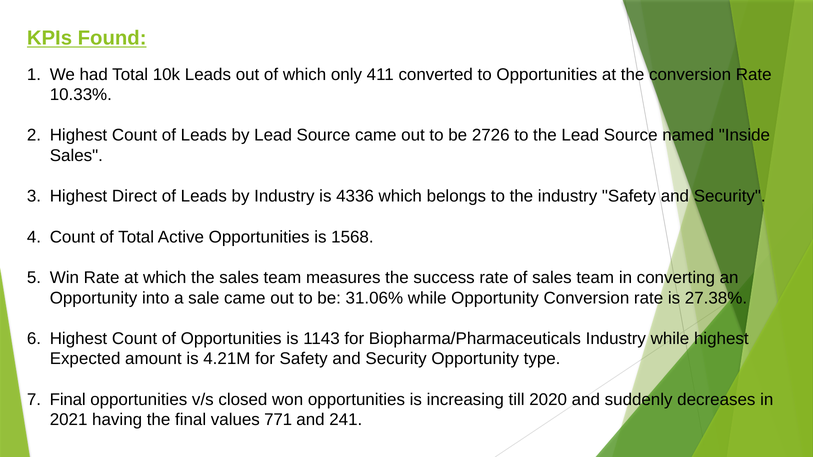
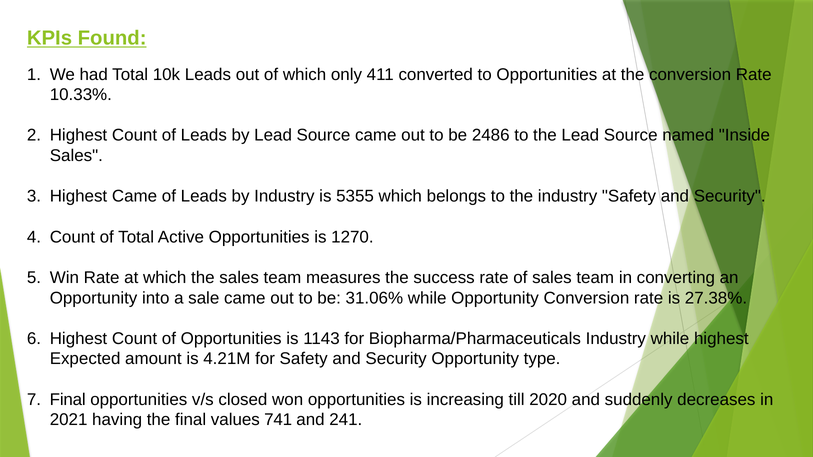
2726: 2726 -> 2486 (491, 135)
Highest Direct: Direct -> Came (135, 196)
4336: 4336 -> 5355 (355, 196)
1568: 1568 -> 1270 (352, 237)
771: 771 -> 741 (278, 420)
